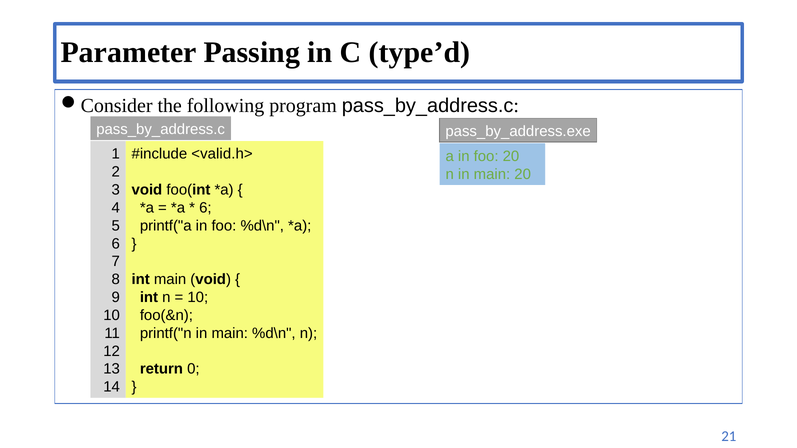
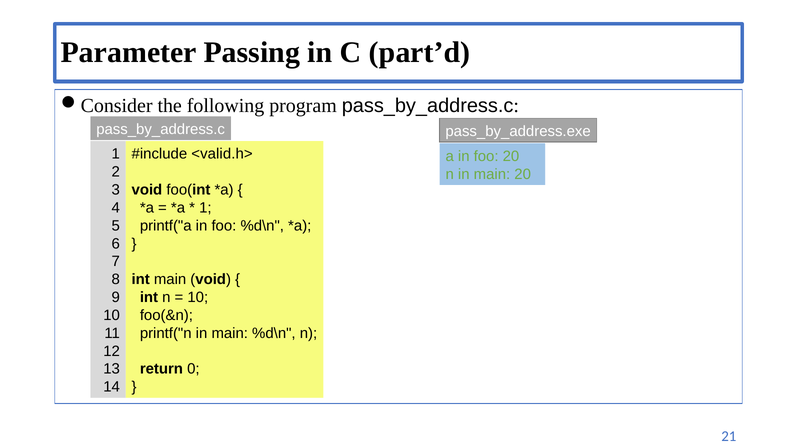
type’d: type’d -> part’d (420, 53)
6: 6 -> 1 (205, 208)
